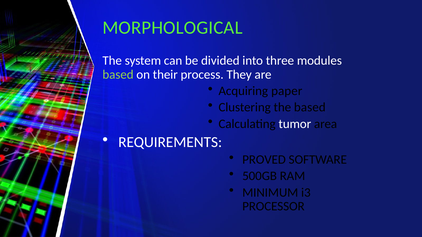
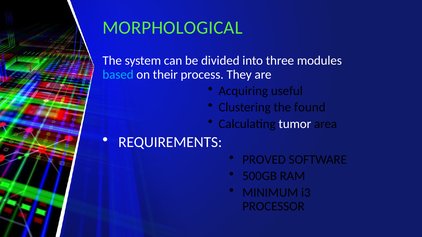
based colour: light green -> light blue (118, 75)
paper: paper -> useful (287, 91)
the based: based -> found (310, 108)
